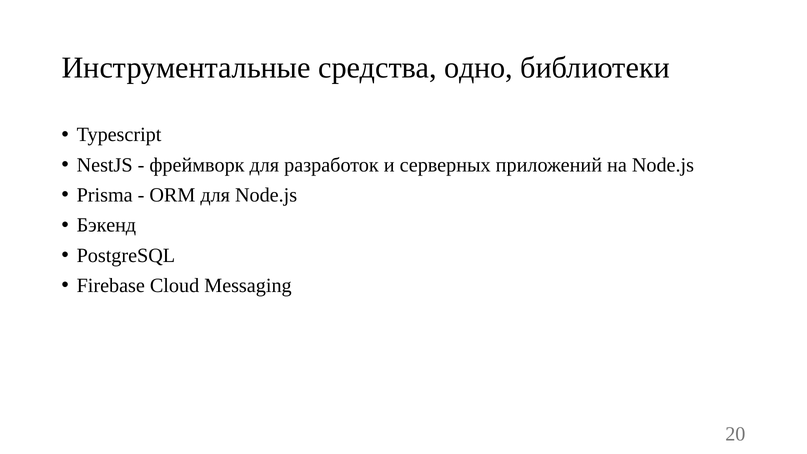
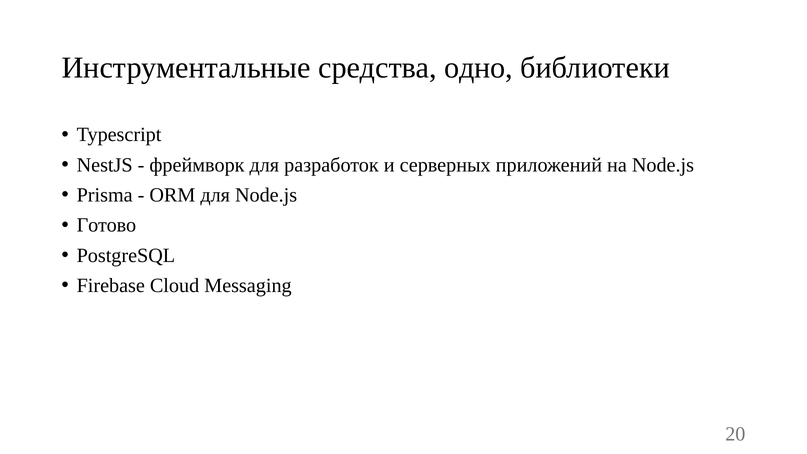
Бэкенд: Бэкенд -> Готово (106, 225)
